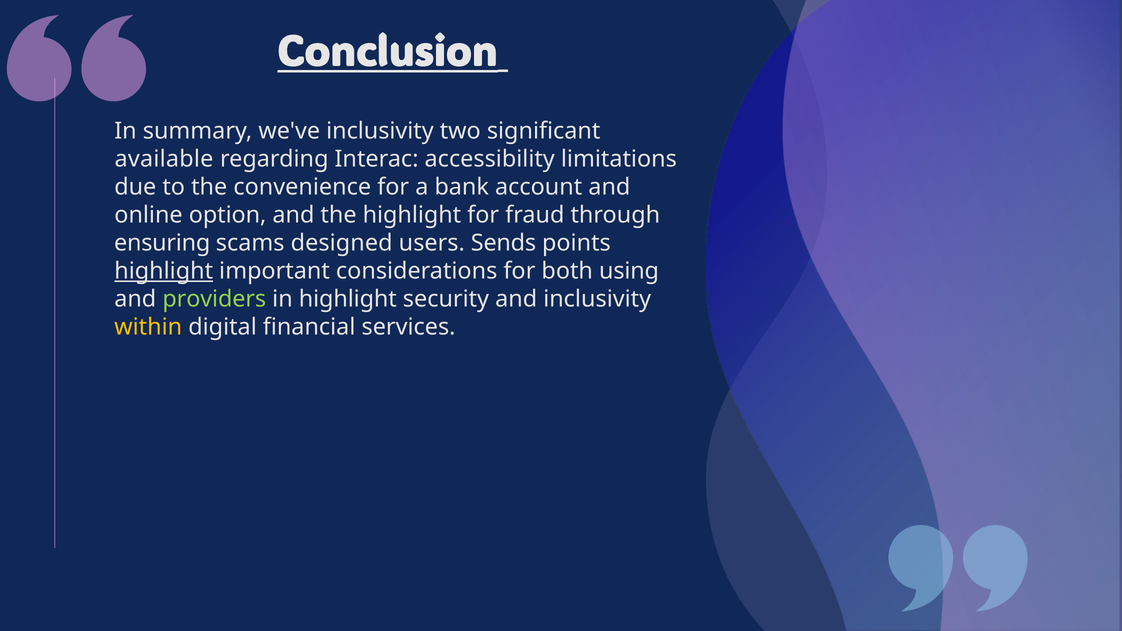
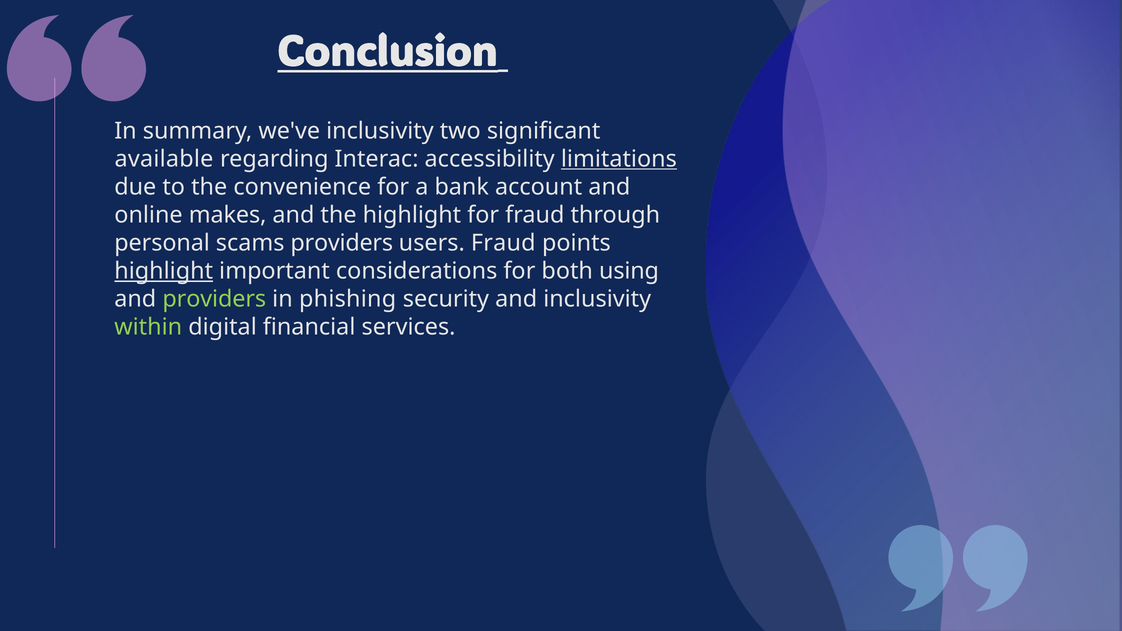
limitations underline: none -> present (619, 159)
option: option -> makes (228, 215)
ensuring: ensuring -> personal (162, 243)
scams designed: designed -> providers (342, 243)
users Sends: Sends -> Fraud (503, 243)
in highlight: highlight -> phishing (348, 299)
within colour: yellow -> light green (148, 327)
